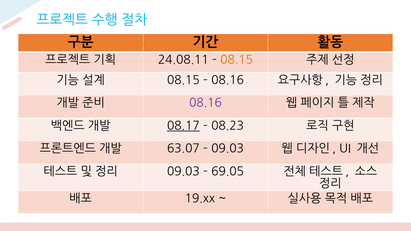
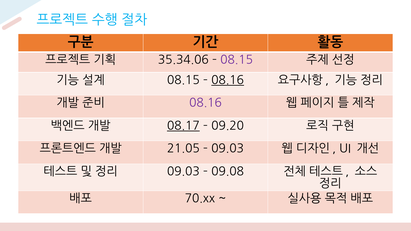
24.08.11: 24.08.11 -> 35.34.06 (183, 60)
08.15 colour: orange -> purple (237, 60)
08.16 underline: none -> present (228, 80)
08.23: 08.23 -> 09.20 (228, 126)
63.07: 63.07 -> 21.05 (183, 149)
69.05: 69.05 -> 09.08 (228, 172)
19.xx: 19.xx -> 70.xx (200, 199)
